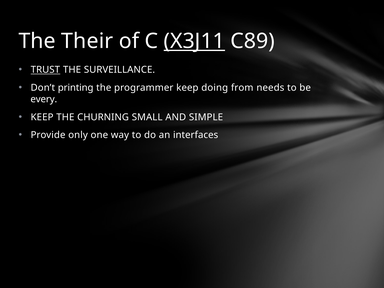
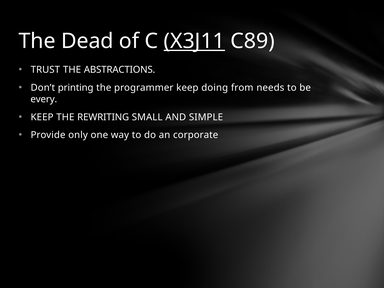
Their: Their -> Dead (87, 41)
TRUST underline: present -> none (45, 70)
SURVEILLANCE: SURVEILLANCE -> ABSTRACTIONS (120, 70)
CHURNING: CHURNING -> REWRITING (103, 117)
interfaces: interfaces -> corporate (196, 135)
